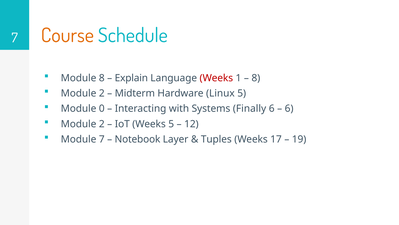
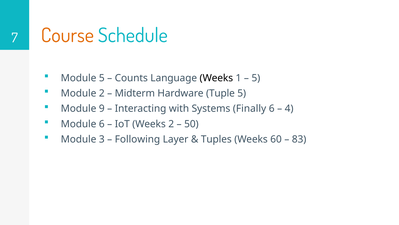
Module 8: 8 -> 5 (102, 78)
Explain: Explain -> Counts (131, 78)
Weeks colour: red -> black (216, 78)
8: 8 -> 5 (256, 78)
Linux: Linux -> Tuple (220, 93)
0: 0 -> 9 (102, 108)
6: 6 -> 4 (289, 108)
2: 2 -> 6 (102, 124)
Weeks 5: 5 -> 2 (171, 124)
12: 12 -> 50 (191, 124)
Module 7: 7 -> 3 (102, 139)
Notebook: Notebook -> Following (137, 139)
17: 17 -> 60 (276, 139)
19: 19 -> 83 (299, 139)
